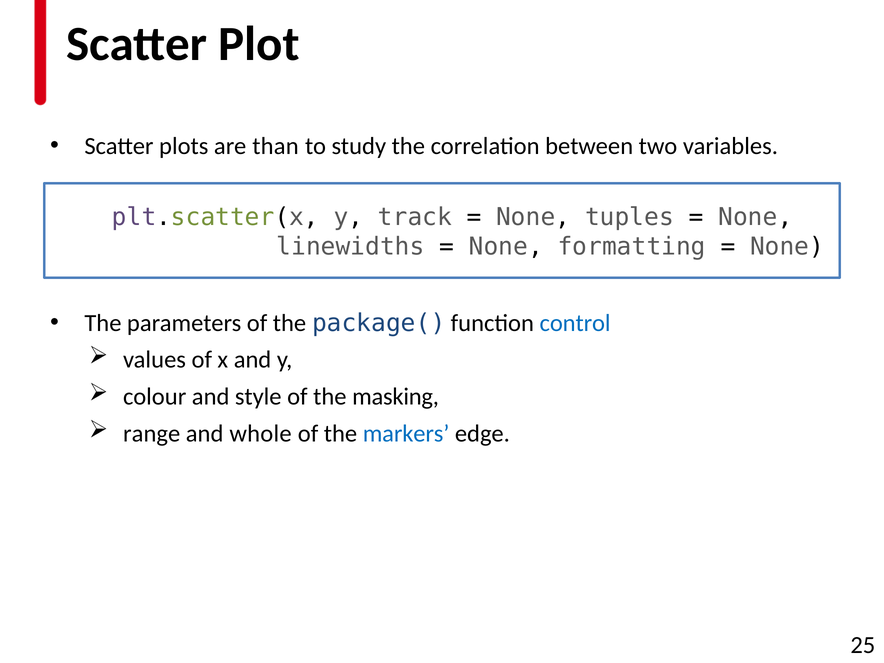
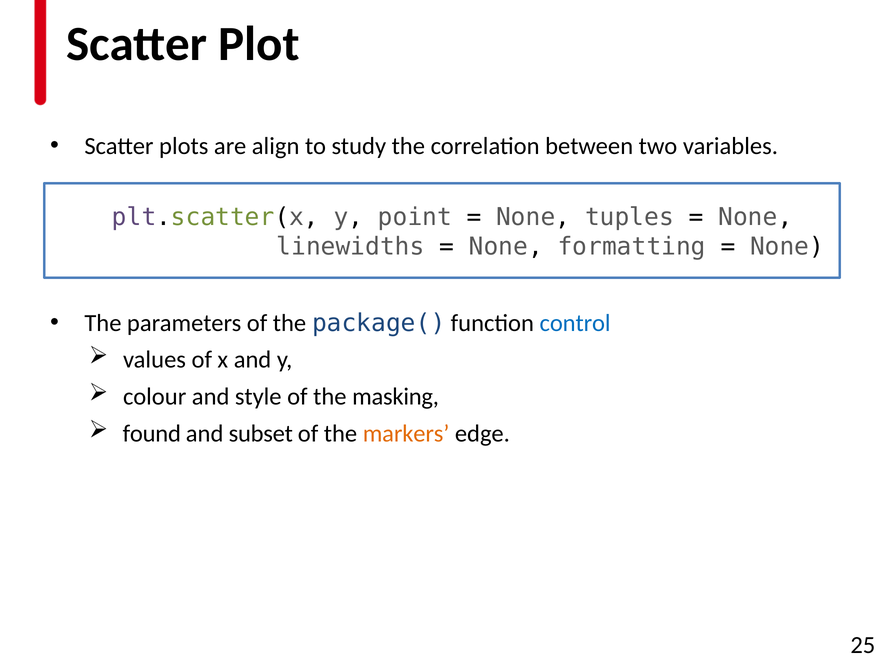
than: than -> align (276, 146)
track: track -> point (415, 217)
range: range -> found (152, 433)
whole: whole -> subset (261, 433)
markers colour: blue -> orange (406, 433)
